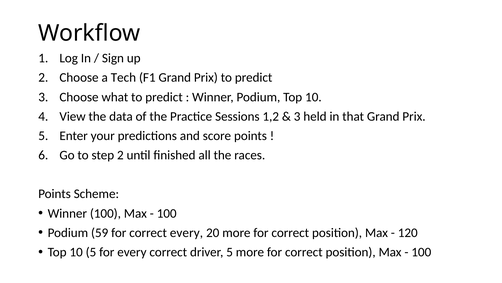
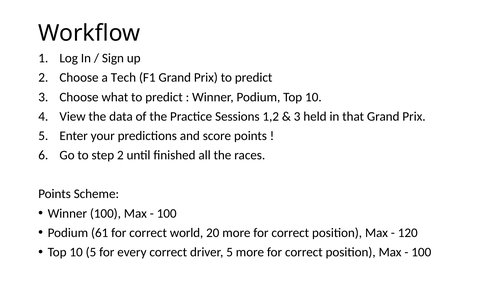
59: 59 -> 61 (100, 232)
correct every: every -> world (187, 232)
